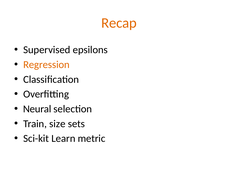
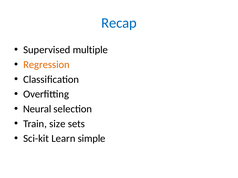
Recap colour: orange -> blue (119, 23)
epsilons: epsilons -> multiple (90, 50)
metric: metric -> simple (92, 139)
